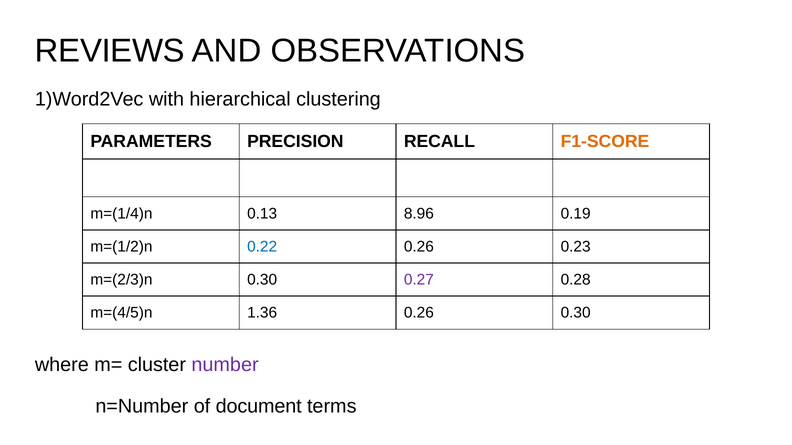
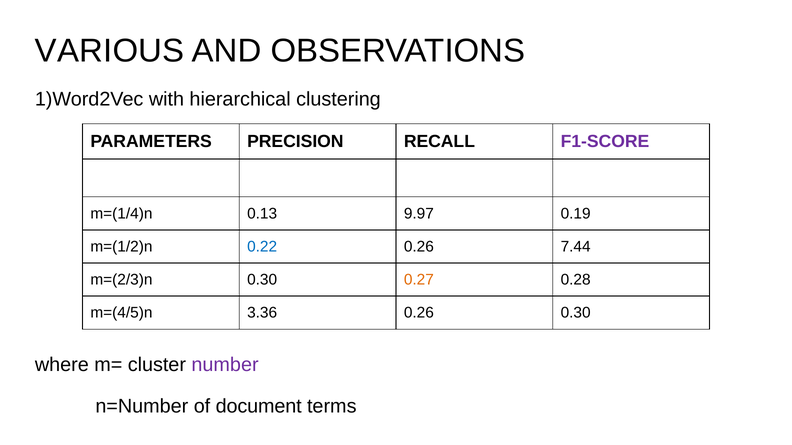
REVIEWS: REVIEWS -> VARIOUS (110, 51)
F1-SCORE colour: orange -> purple (605, 142)
8.96: 8.96 -> 9.97 (419, 214)
0.23: 0.23 -> 7.44 (576, 247)
0.27 colour: purple -> orange (419, 280)
1.36: 1.36 -> 3.36 (262, 313)
